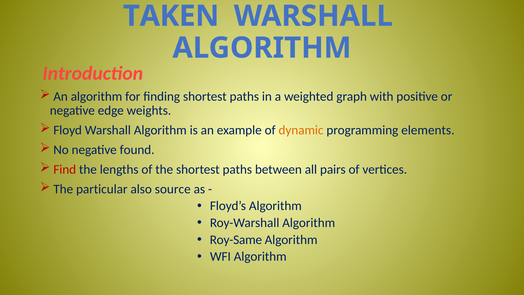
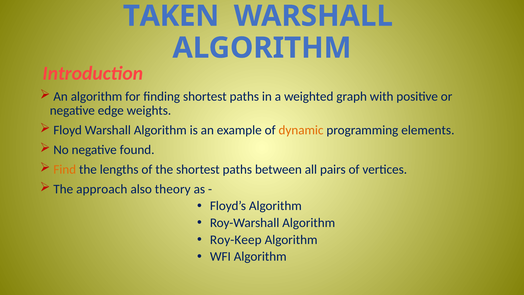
Find colour: red -> orange (65, 169)
particular: particular -> approach (102, 189)
source: source -> theory (173, 189)
Roy-Same: Roy-Same -> Roy-Keep (236, 239)
